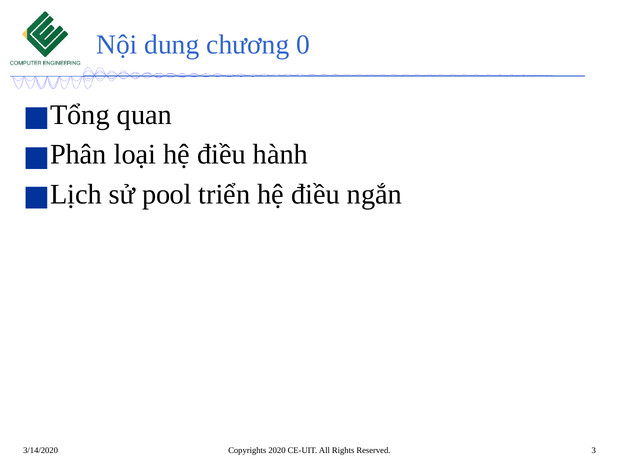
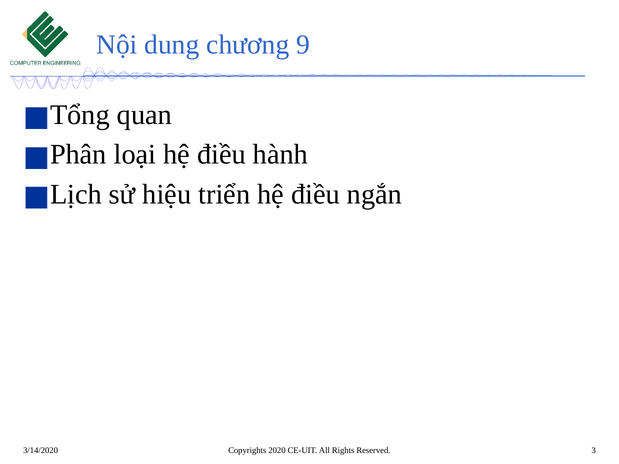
0: 0 -> 9 (303, 45)
pool: pool -> hiệu (167, 194)
